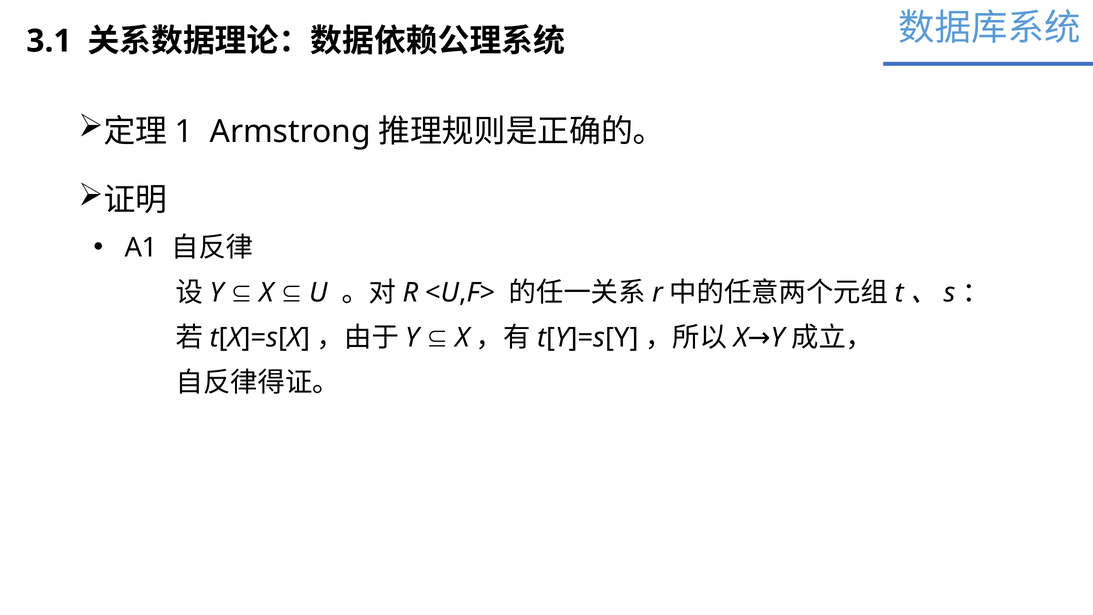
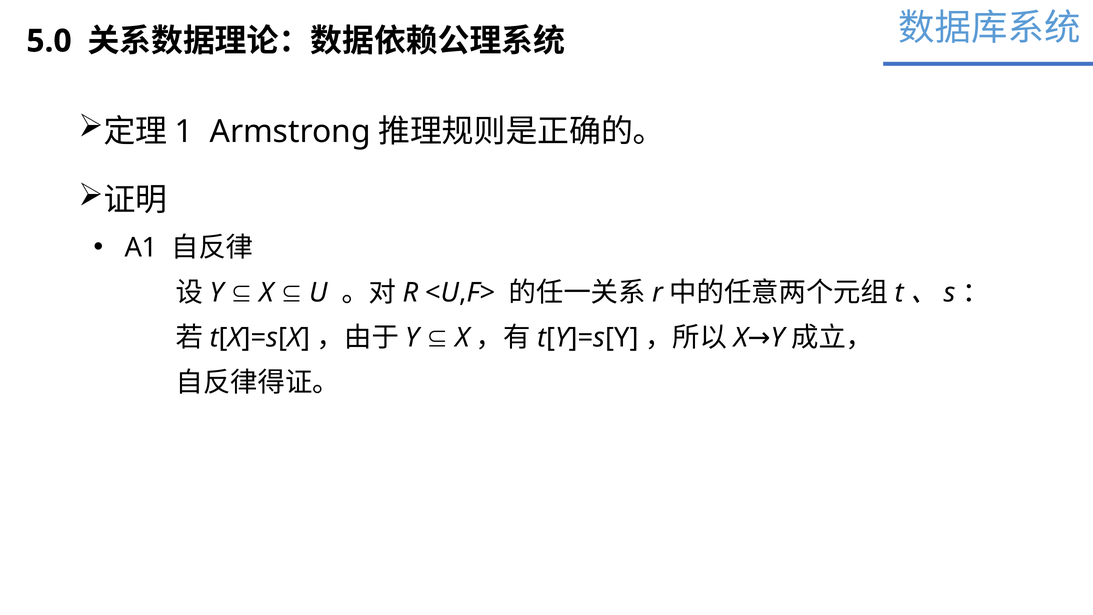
3.1: 3.1 -> 5.0 (49, 41)
